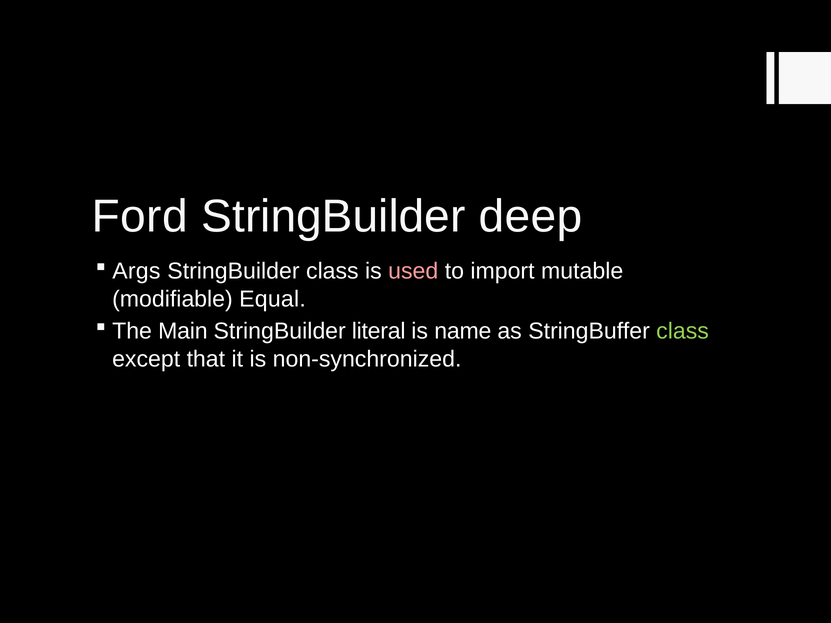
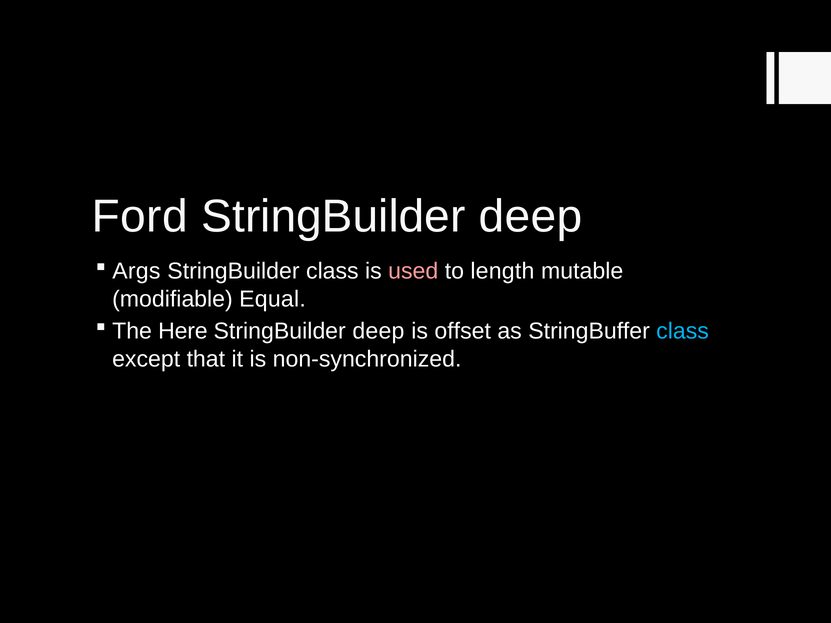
import: import -> length (502, 271)
Main: Main -> Here (183, 331)
literal: literal -> deep (378, 331)
name: name -> offset (463, 331)
class colour: light green -> light blue (683, 331)
